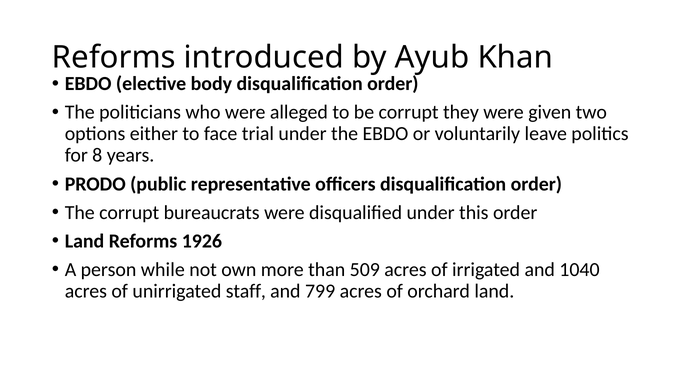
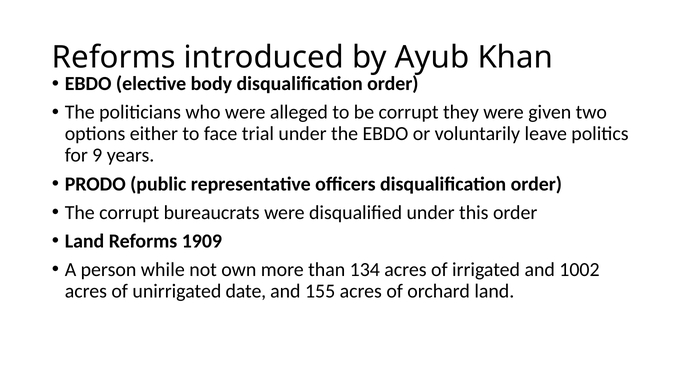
8: 8 -> 9 (97, 155)
1926: 1926 -> 1909 (202, 241)
509: 509 -> 134 (365, 269)
1040: 1040 -> 1002 (579, 269)
staff: staff -> date (246, 291)
799: 799 -> 155 (320, 291)
